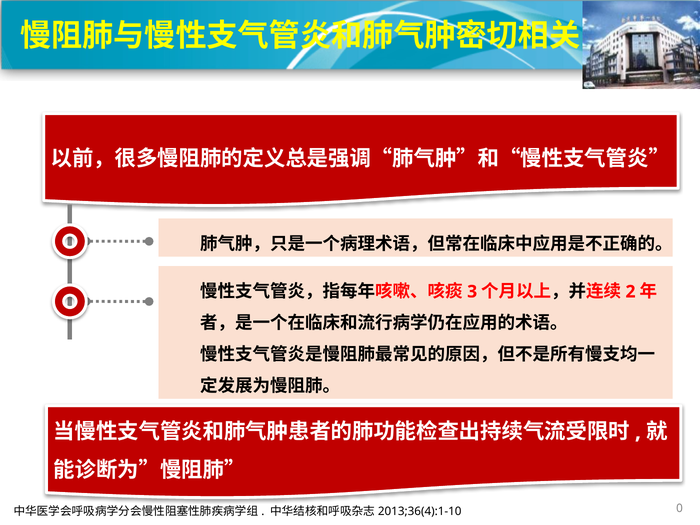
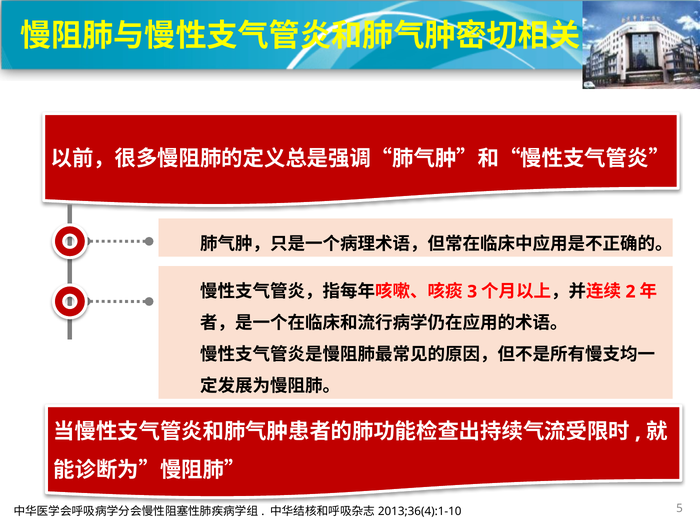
0: 0 -> 5 (679, 508)
